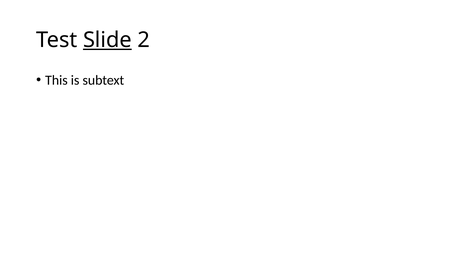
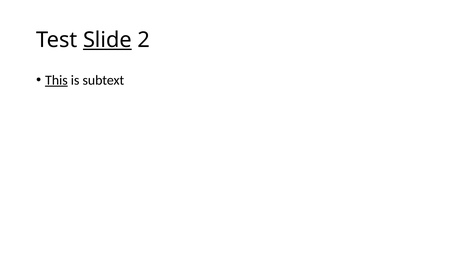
This underline: none -> present (56, 80)
